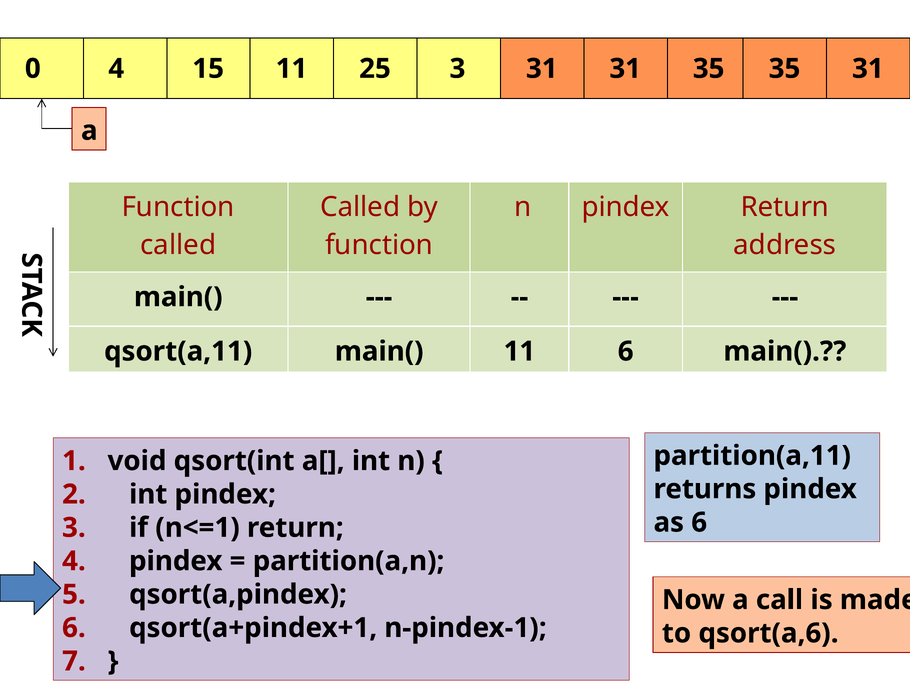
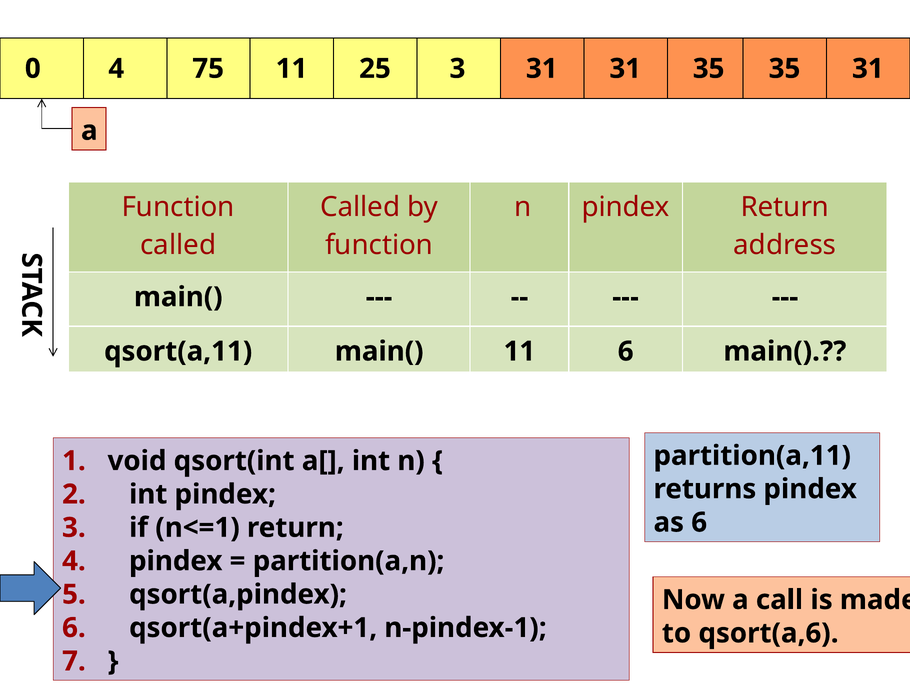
15: 15 -> 75 (208, 69)
